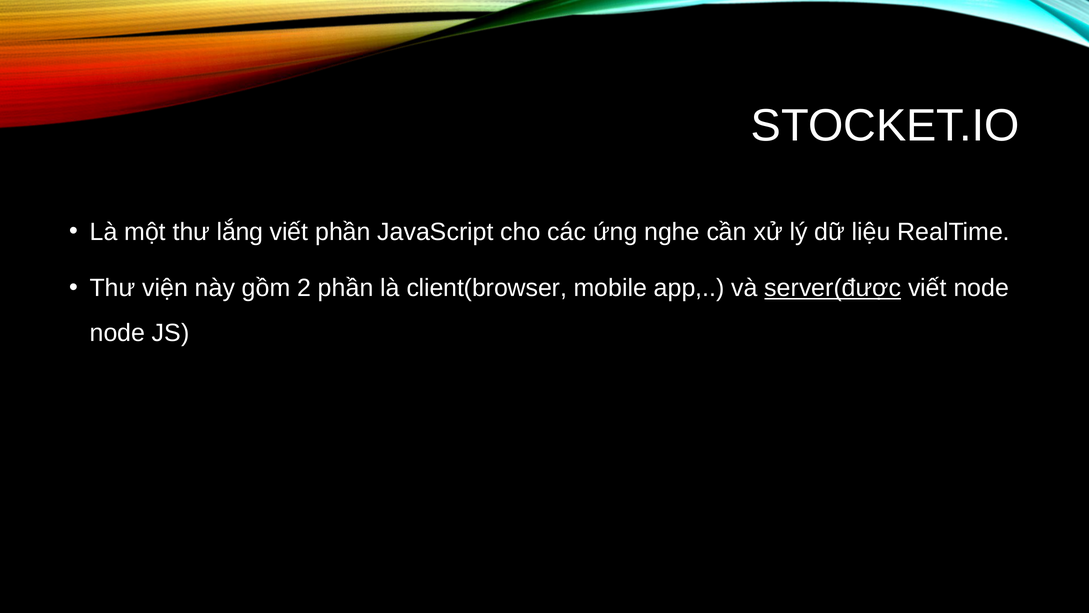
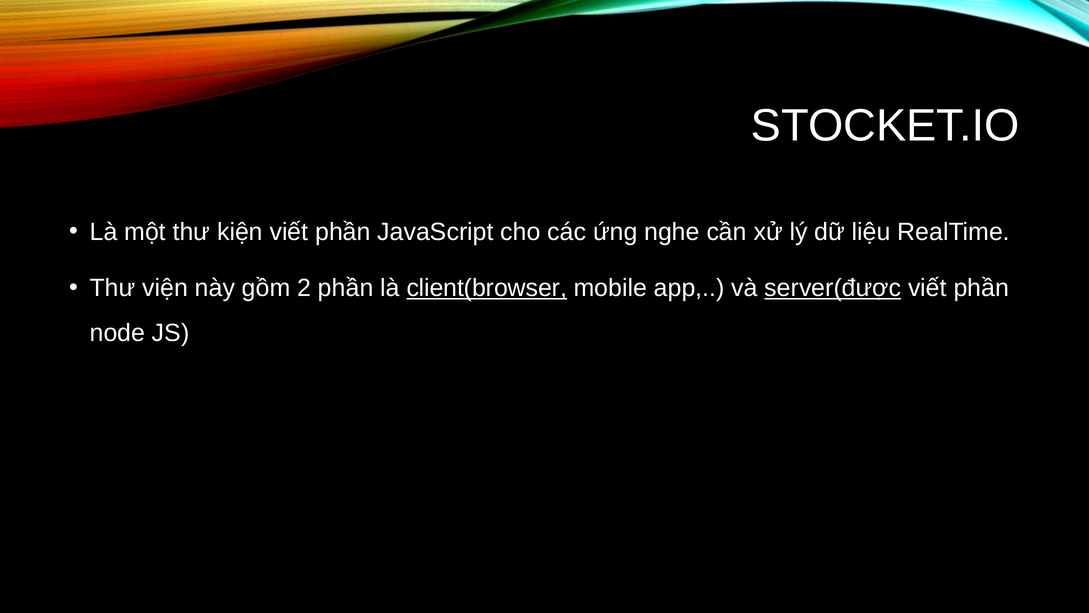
lắng: lắng -> kiện (240, 232)
client(browser underline: none -> present (487, 288)
node: node -> phần (981, 288)
